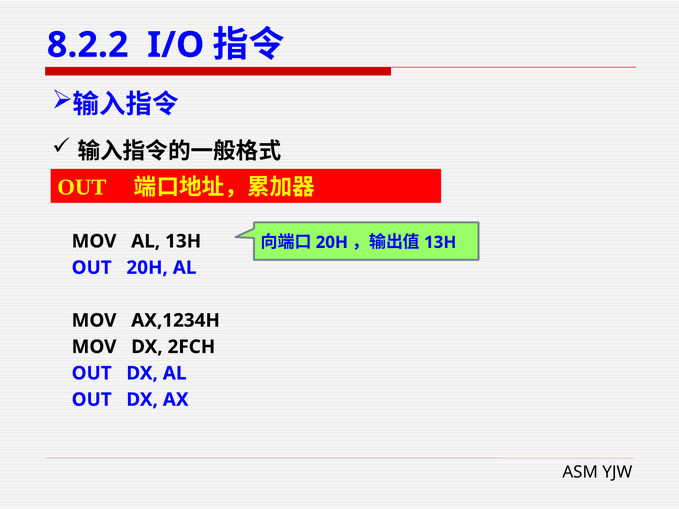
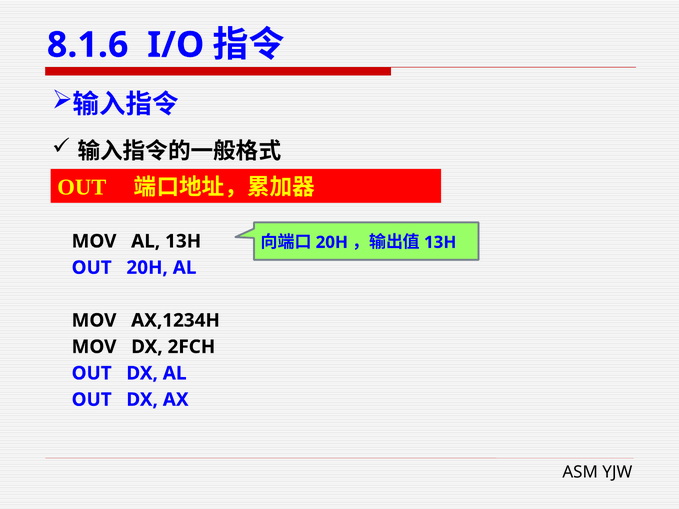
8.2.2: 8.2.2 -> 8.1.6 (88, 45)
